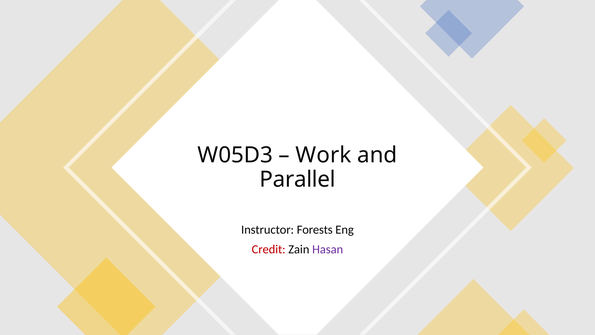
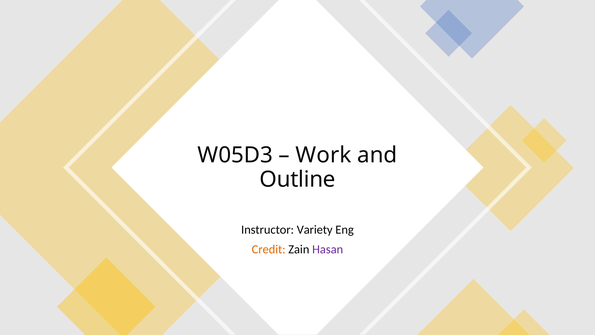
Parallel: Parallel -> Outline (298, 179)
Forests: Forests -> Variety (315, 229)
Credit colour: red -> orange (269, 249)
